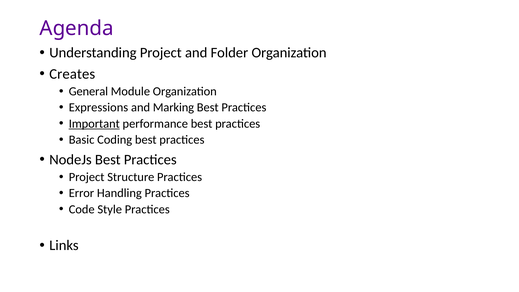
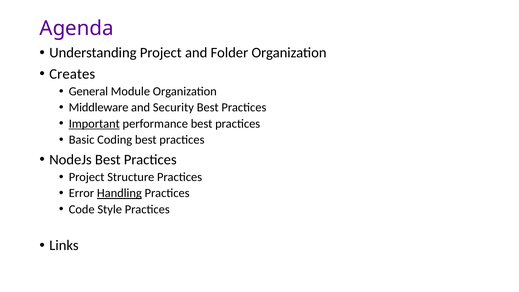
Expressions: Expressions -> Middleware (99, 107)
Marking: Marking -> Security (173, 107)
Handling underline: none -> present (119, 193)
